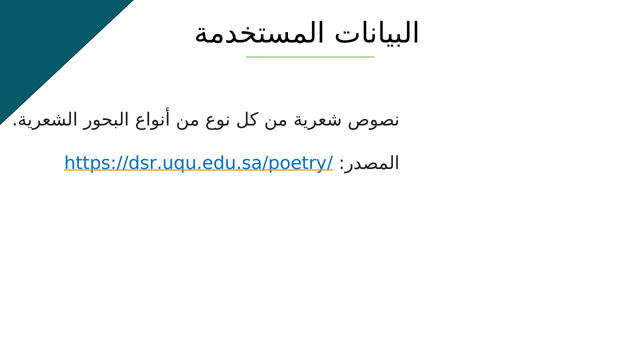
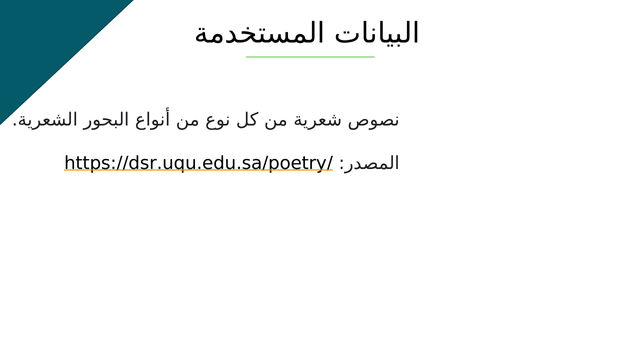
https://dsr.uqu.edu.sa/poetry/ colour: blue -> black (199, 163)
